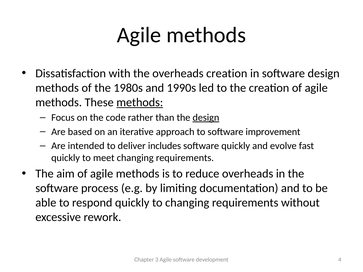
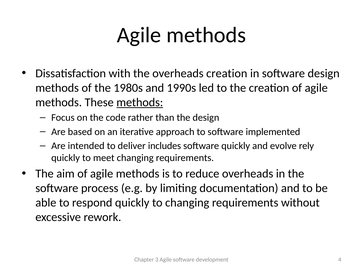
design underline: present -> none (206, 118)
improvement: improvement -> implemented (273, 132)
fast: fast -> rely (306, 146)
